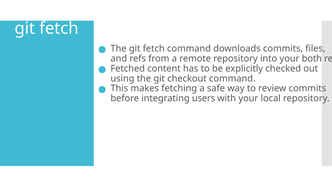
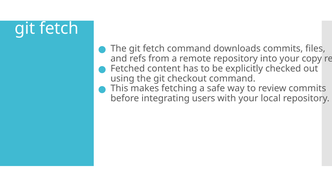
both: both -> copy (312, 58)
